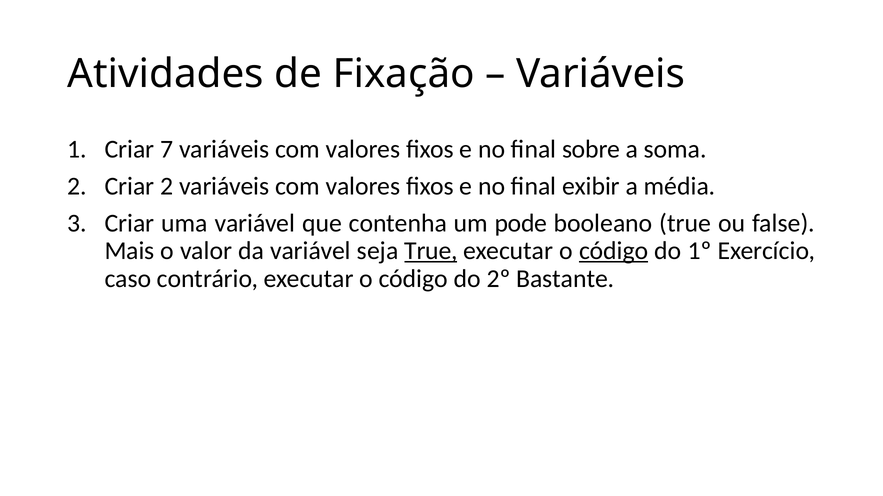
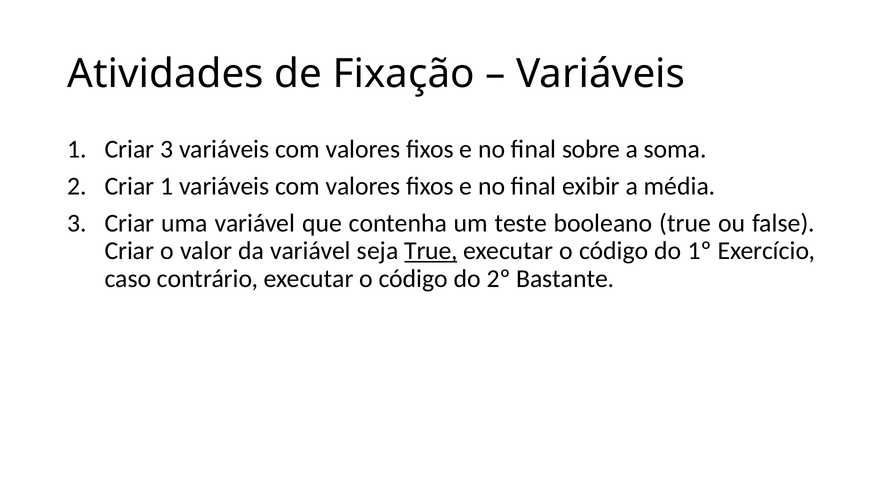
Criar 7: 7 -> 3 (167, 149)
Criar 2: 2 -> 1 (167, 186)
pode: pode -> teste (521, 223)
Mais: Mais -> Criar (129, 251)
código underline: present -> none (614, 251)
